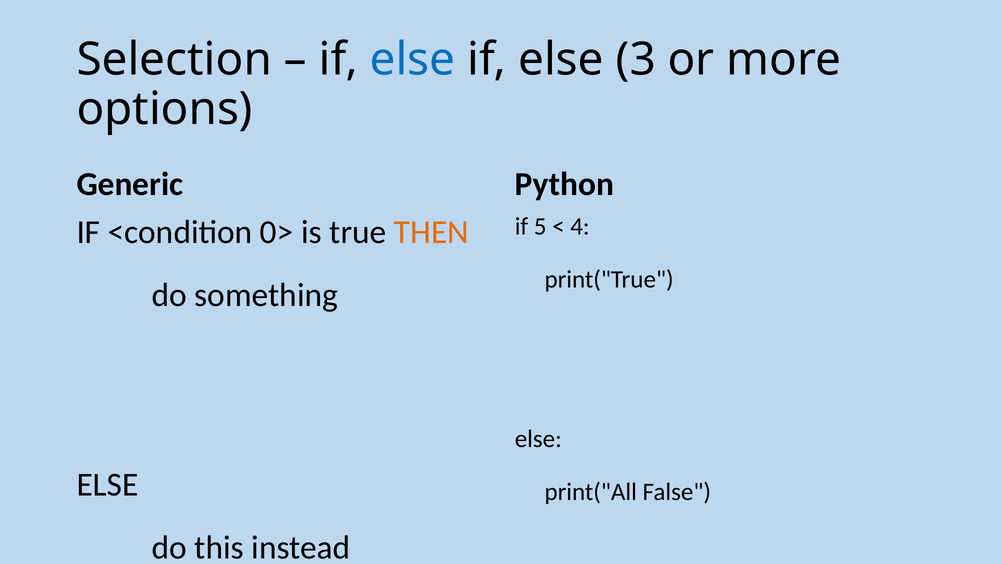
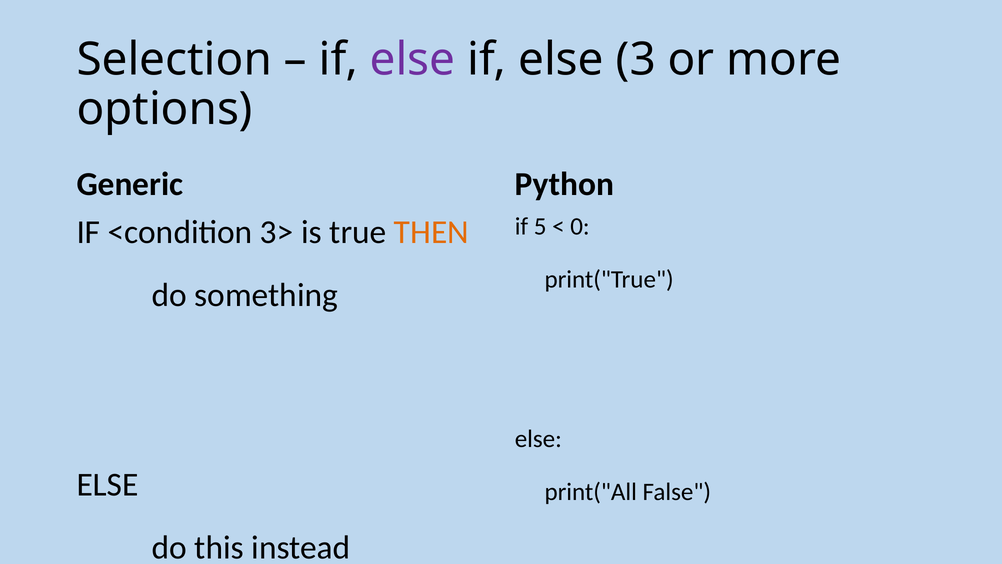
else colour: blue -> purple (413, 59)
4: 4 -> 0 (580, 226)
0>: 0> -> 3> (277, 232)
